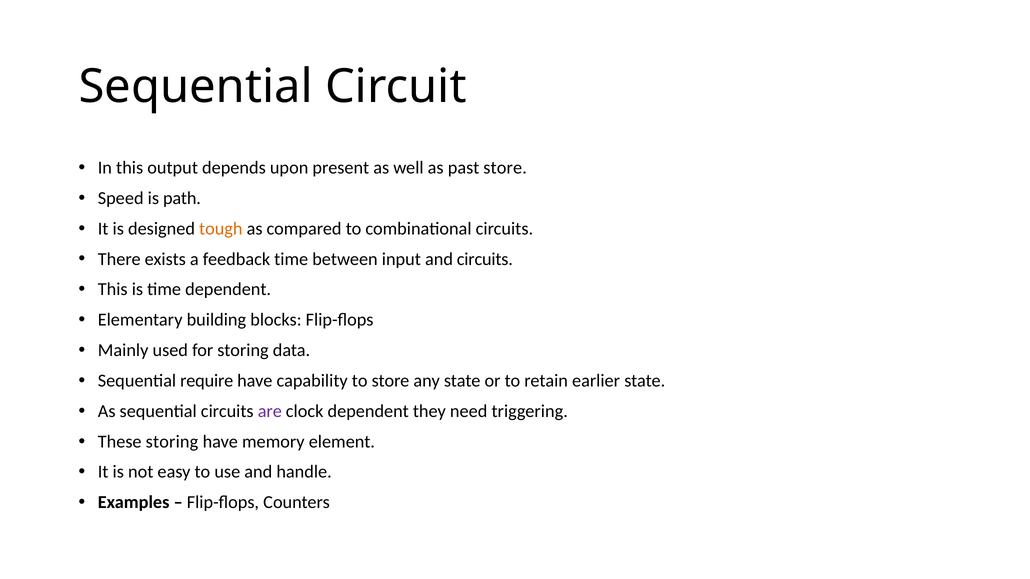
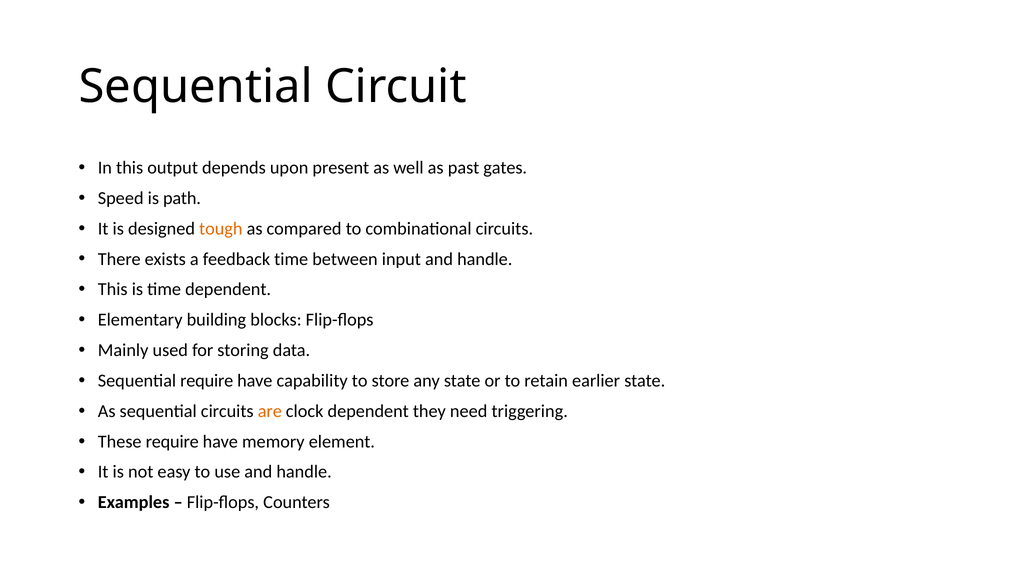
past store: store -> gates (505, 168)
input and circuits: circuits -> handle (485, 259)
are colour: purple -> orange (270, 411)
These storing: storing -> require (172, 442)
